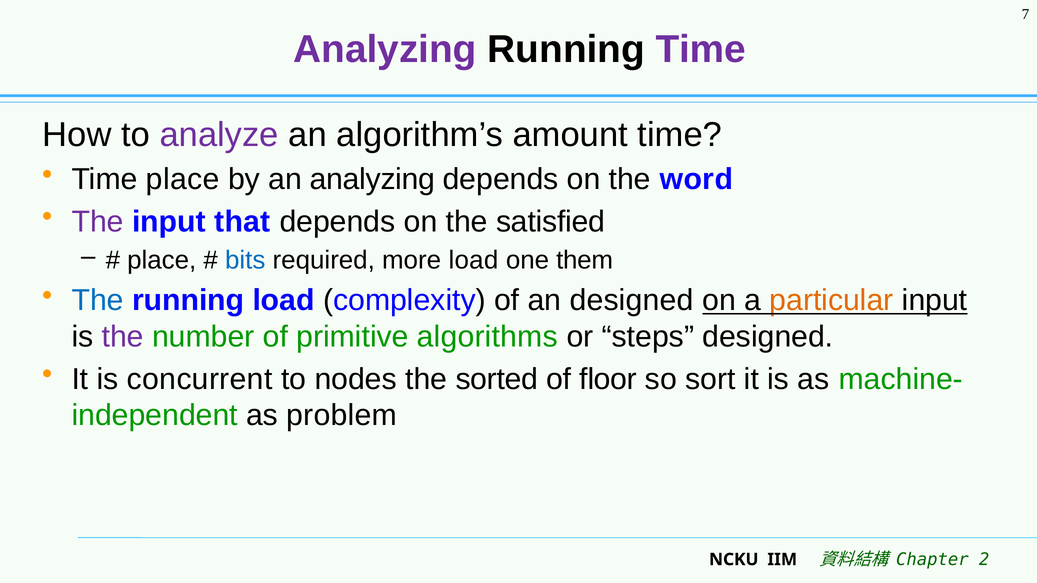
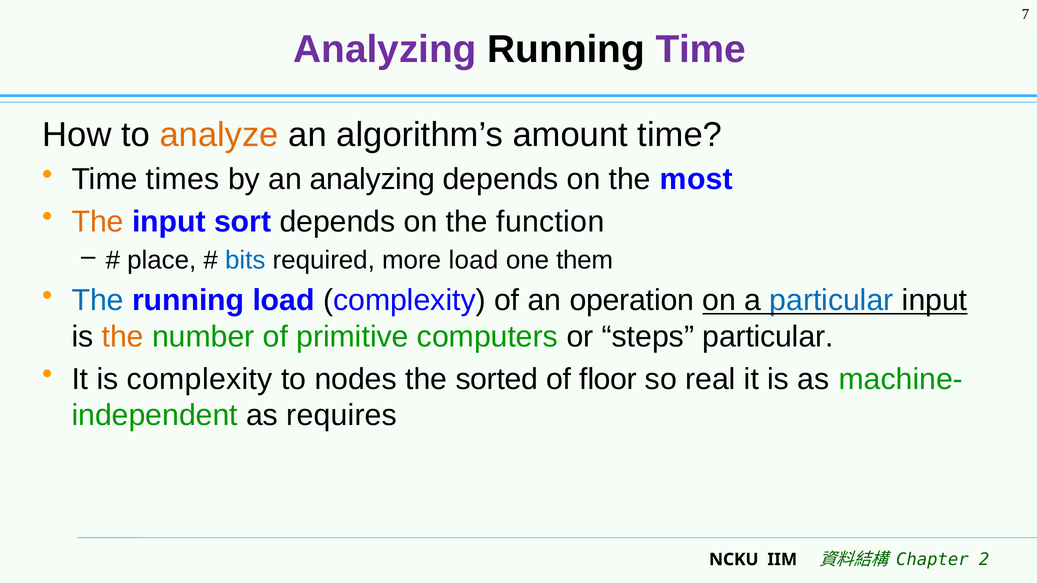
analyze colour: purple -> orange (219, 135)
Time place: place -> times (183, 180)
word: word -> most (696, 180)
The colour: purple -> orange (98, 222)
that: that -> sort (243, 222)
satisfied: satisfied -> function (550, 222)
an designed: designed -> operation (632, 301)
particular colour: orange -> blue (831, 301)
the colour: purple -> orange (123, 337)
algorithms: algorithms -> computers (487, 337)
steps designed: designed -> particular (768, 337)
is concurrent: concurrent -> complexity (200, 379)
sort: sort -> real (710, 379)
problem: problem -> requires (342, 416)
